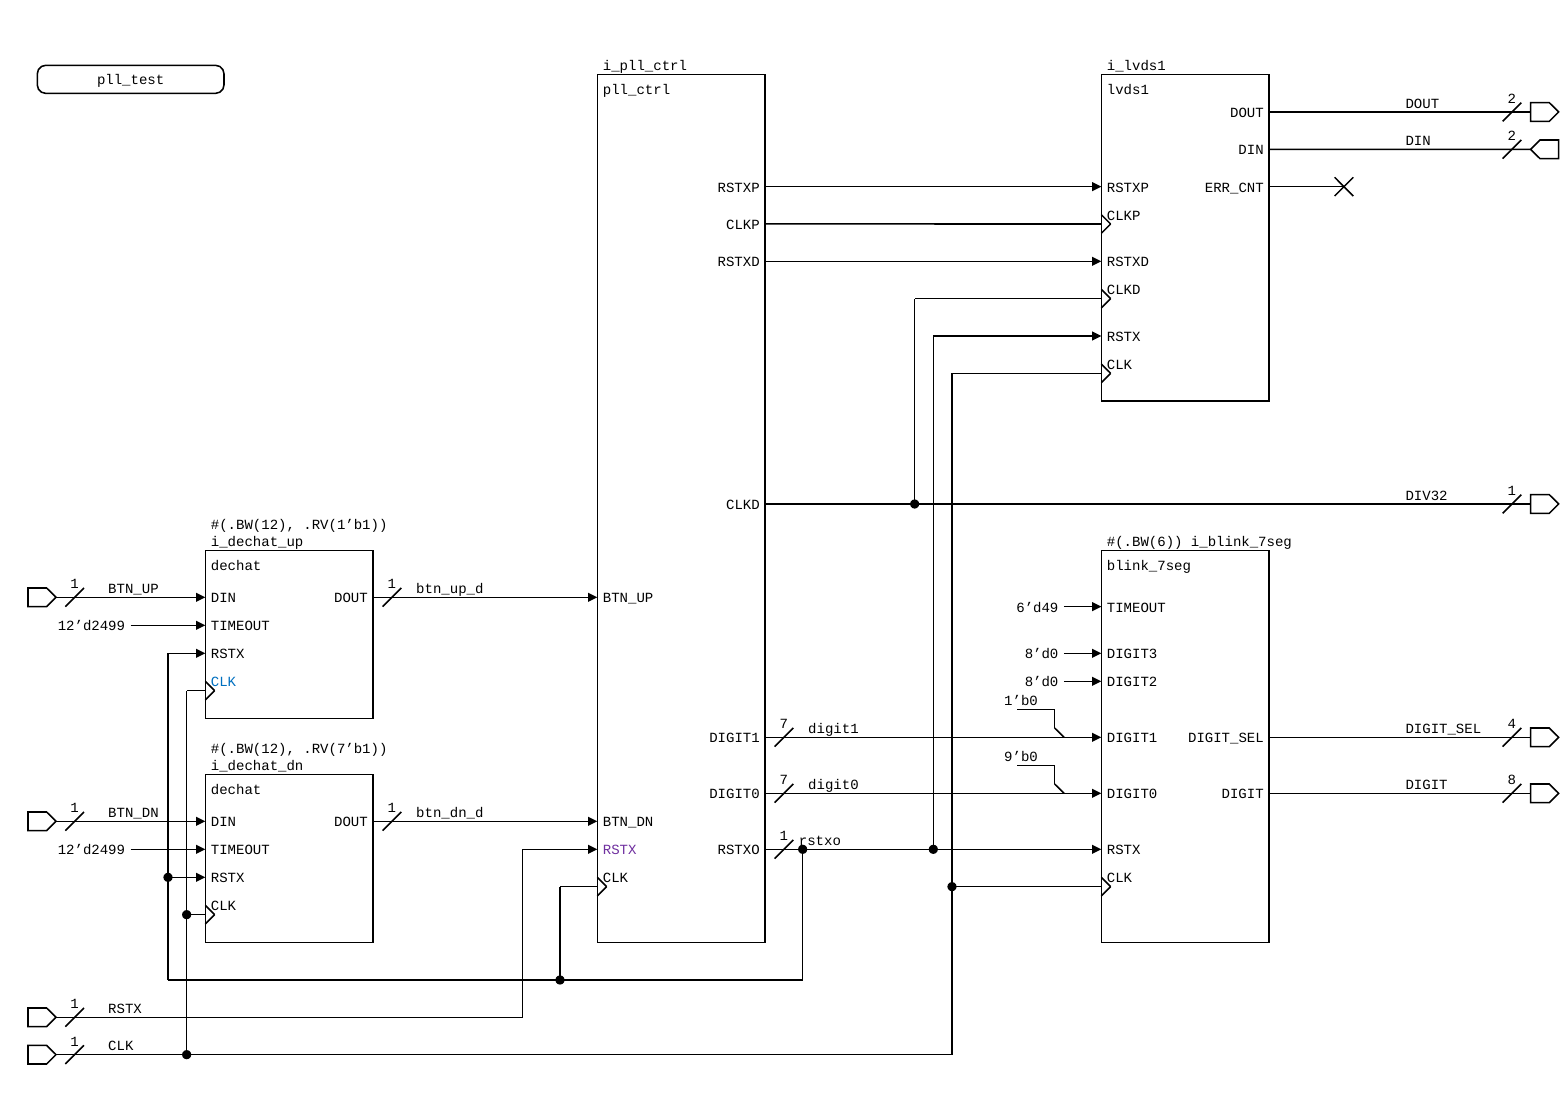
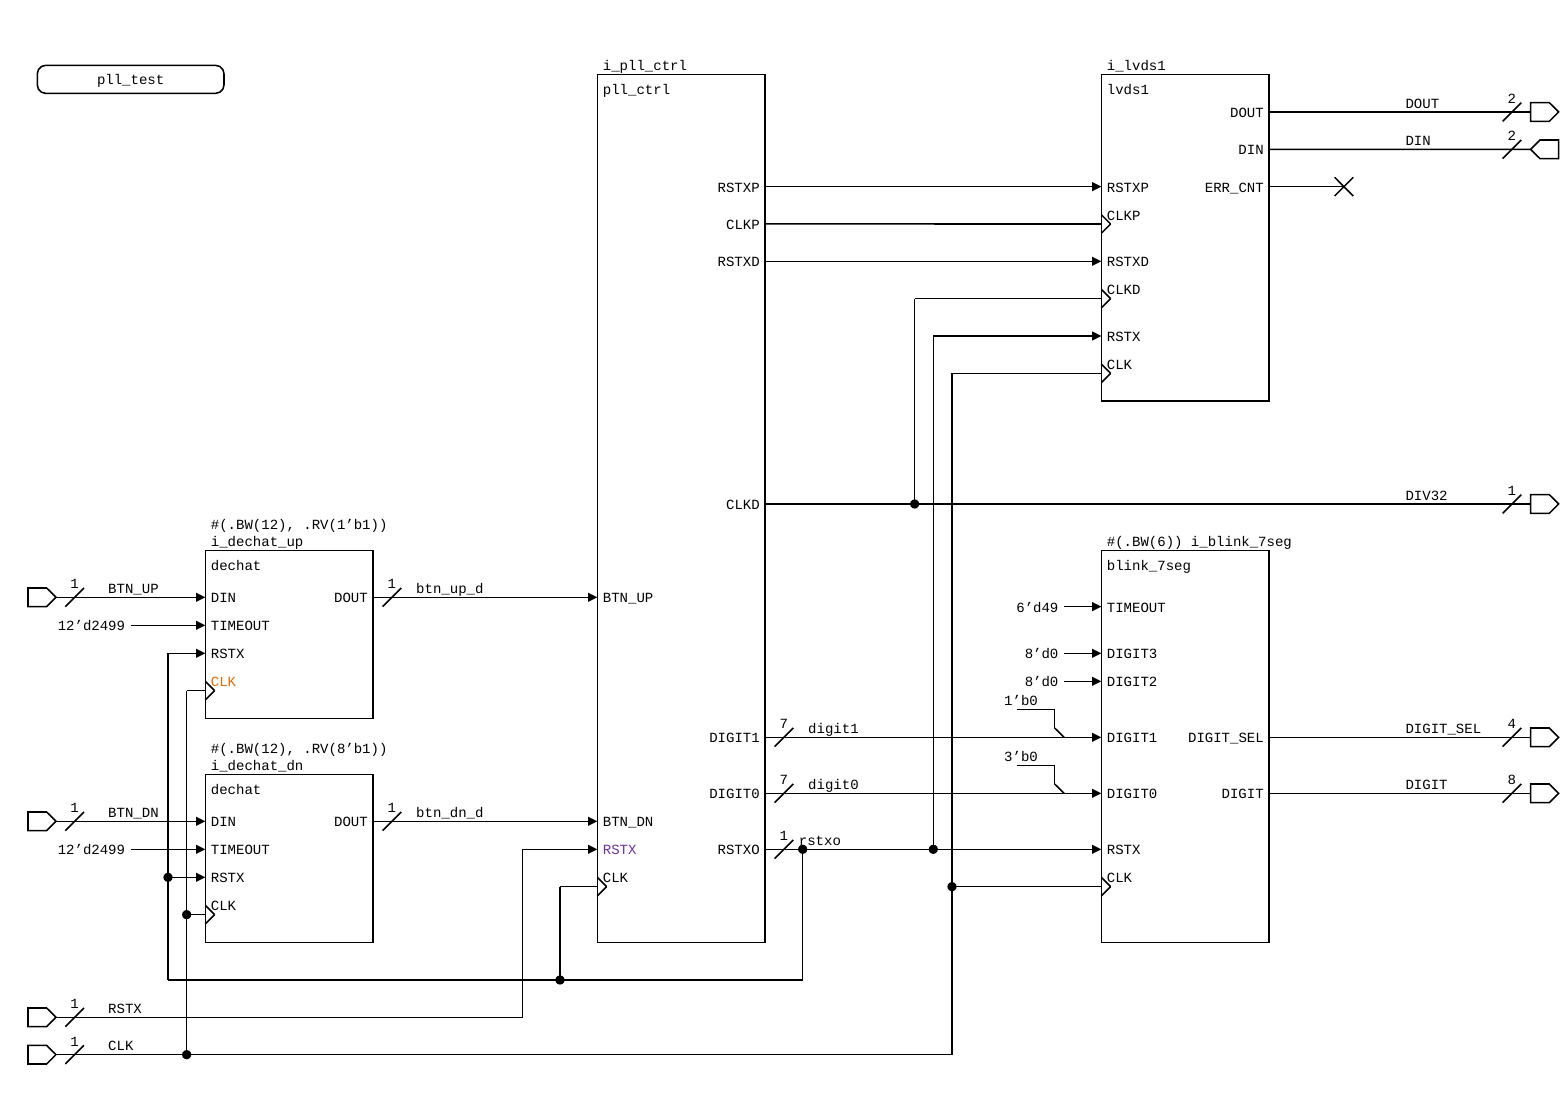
CLK colour: blue -> orange (224, 682)
.RV(7’b1: .RV(7’b1 -> .RV(8’b1 (345, 749)
9’b0: 9’b0 -> 3’b0 (1021, 757)
